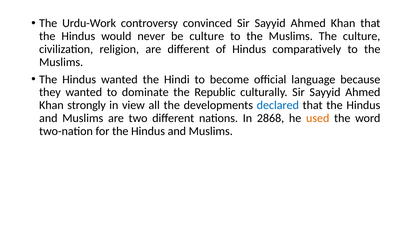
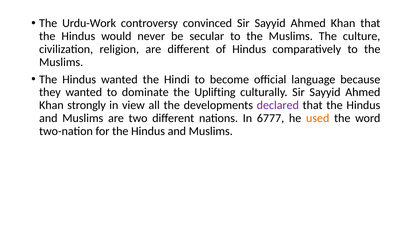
be culture: culture -> secular (207, 36)
Republic: Republic -> Uplifting (215, 92)
declared colour: blue -> purple (278, 105)
2868: 2868 -> 6777 (271, 118)
